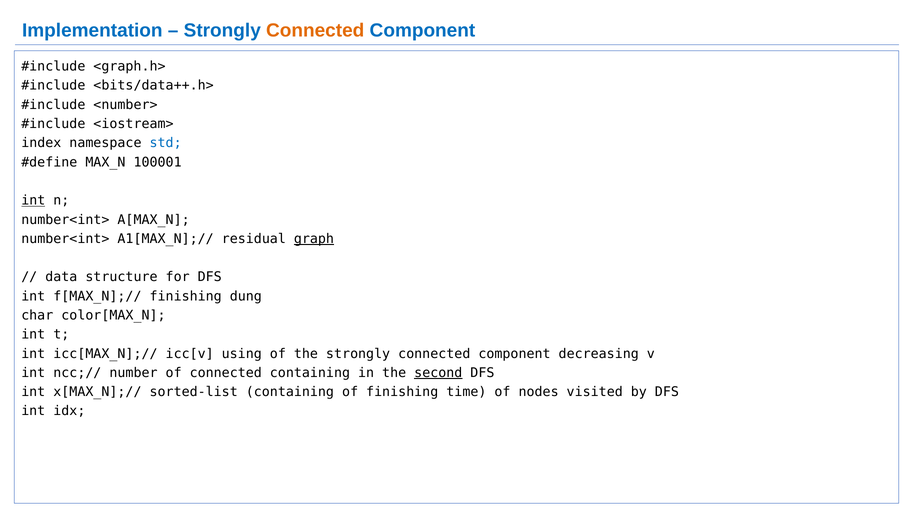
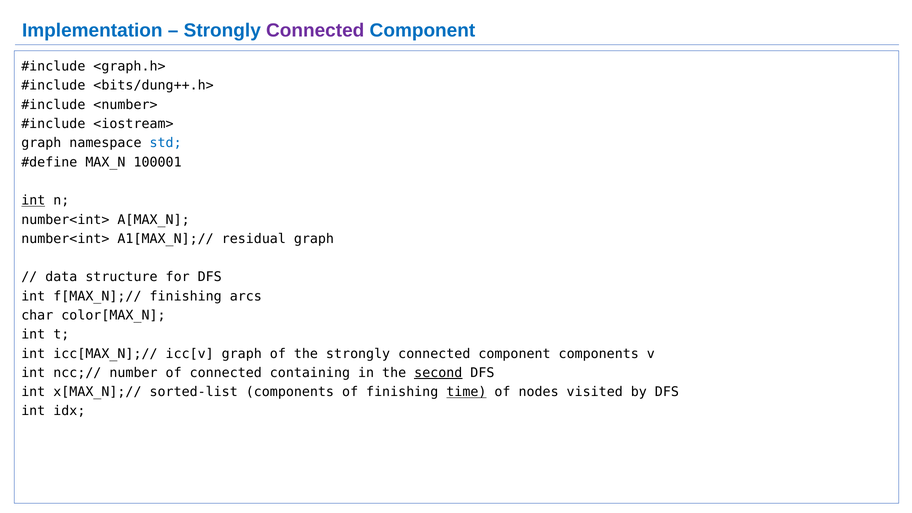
Connected colour: orange -> purple (315, 31)
<bits/data++.h>: <bits/data++.h> -> <bits/dung++.h> (154, 86)
index: index -> graph (41, 143)
graph underline: present -> none (314, 239)
dung: dung -> arcs (246, 296)
icc[v using: using -> graph (242, 354)
component decreasing: decreasing -> components (599, 354)
sorted-list containing: containing -> components (290, 392)
time underline: none -> present (466, 392)
